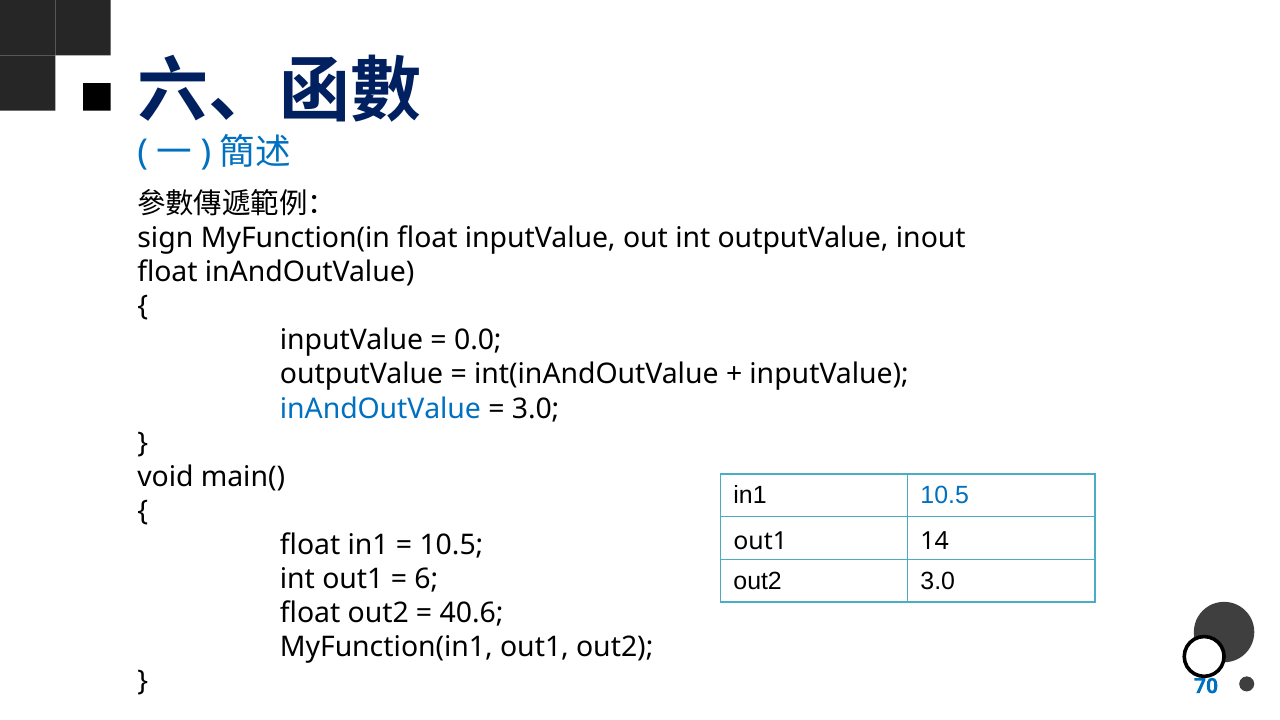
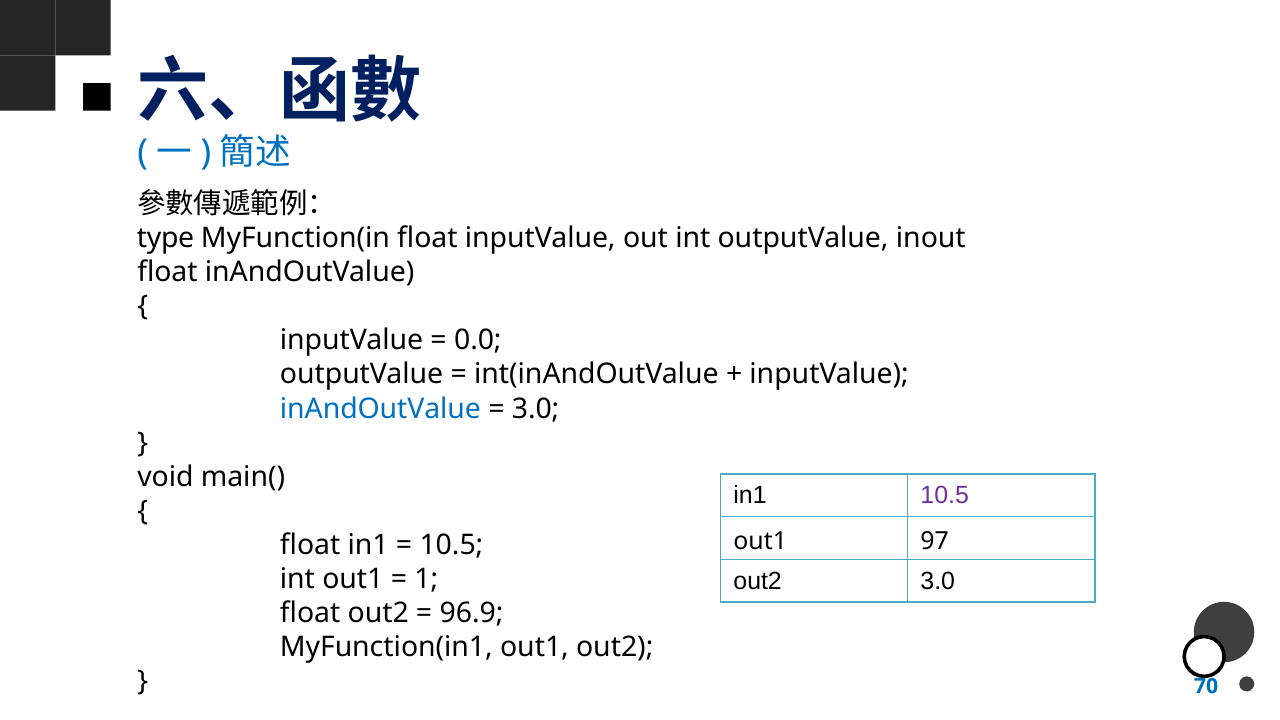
sign: sign -> type (166, 238)
10.5 colour: blue -> purple (945, 496)
14: 14 -> 97 (935, 541)
6: 6 -> 1 (426, 579)
40.6: 40.6 -> 96.9 (472, 613)
